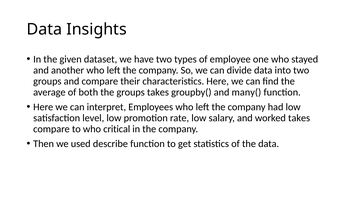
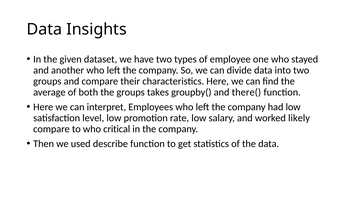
many(: many( -> there( (246, 92)
worked takes: takes -> likely (299, 118)
